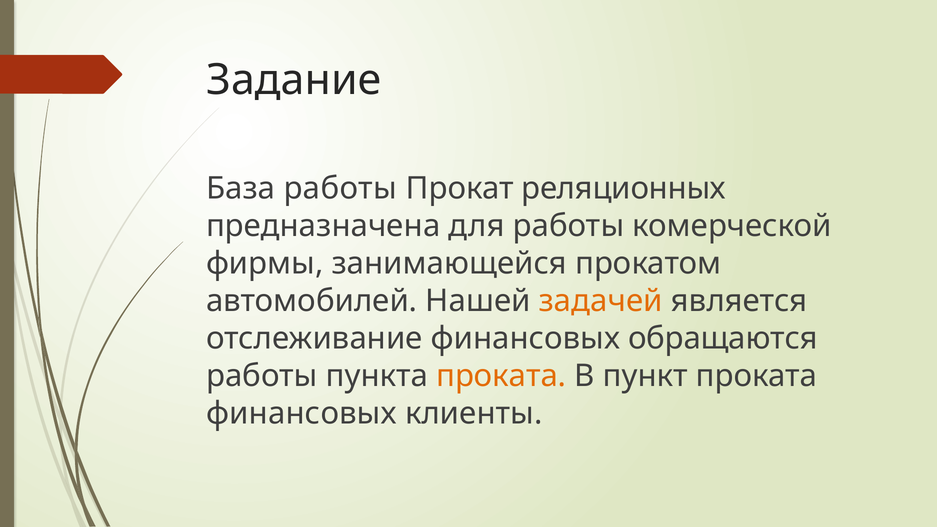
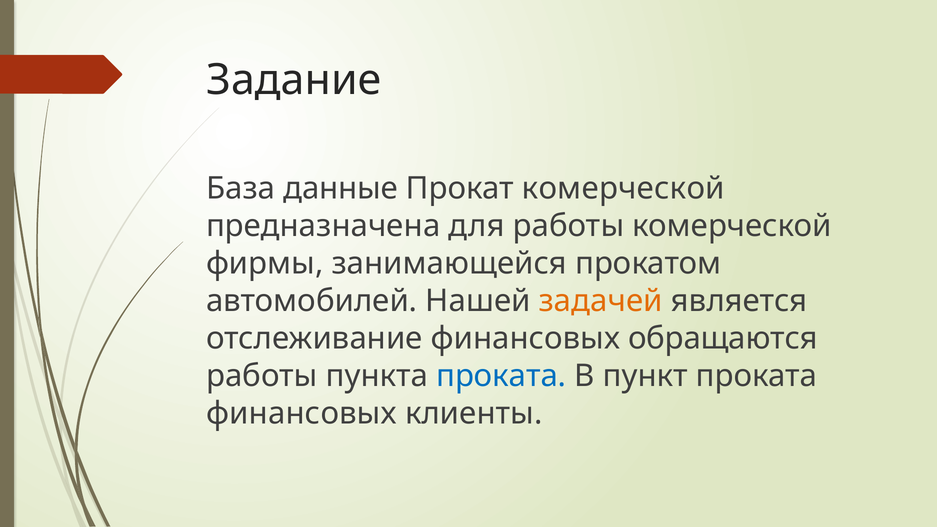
База работы: работы -> данные (341, 188)
Прокат реляционных: реляционных -> комерческой (623, 188)
проката colour: orange -> blue (501, 376)
